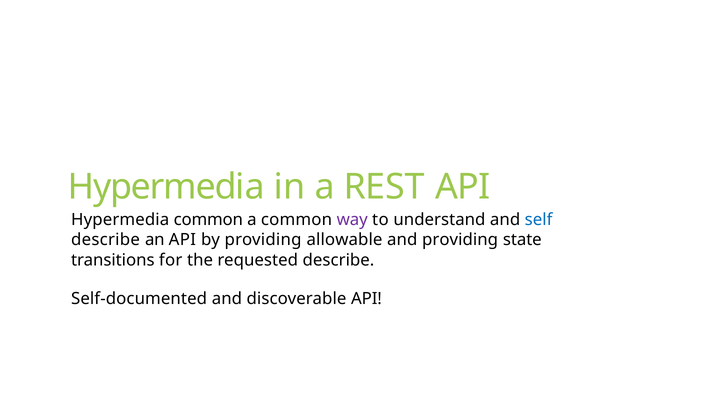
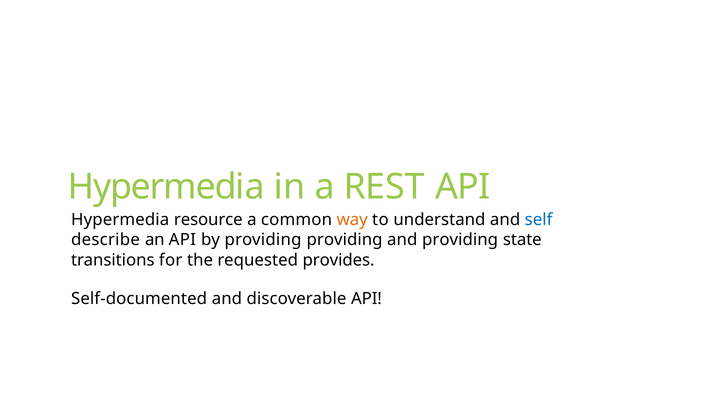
Hypermedia common: common -> resource (208, 220)
way colour: purple -> orange (352, 220)
providing allowable: allowable -> providing (345, 240)
requested describe: describe -> provides (339, 260)
